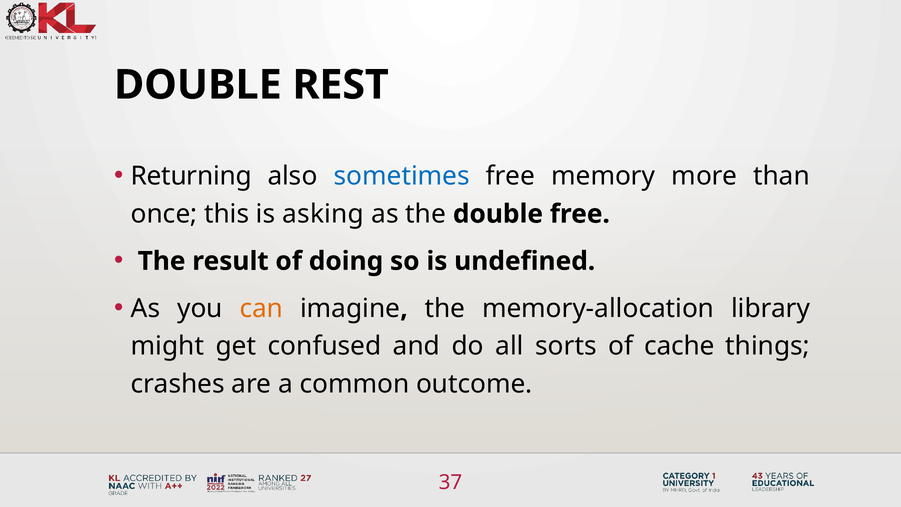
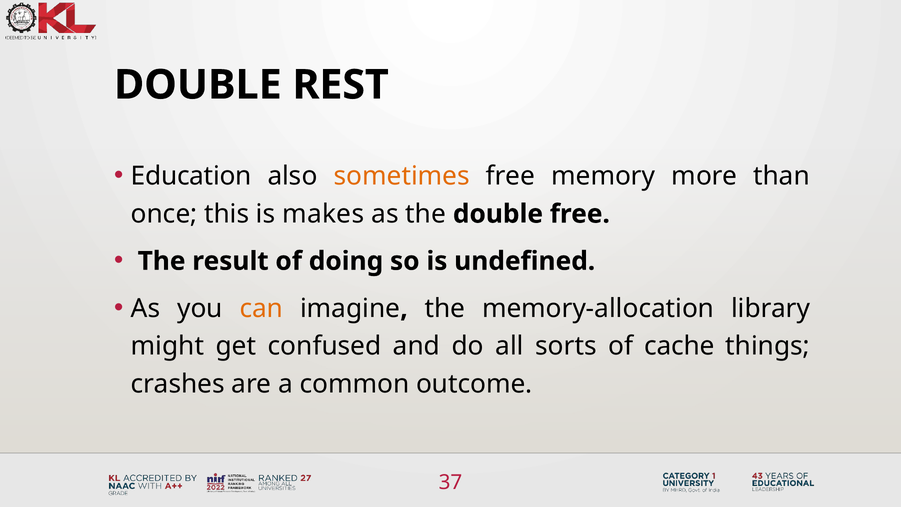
Returning: Returning -> Education (191, 176)
sometimes colour: blue -> orange (402, 176)
asking: asking -> makes (323, 214)
